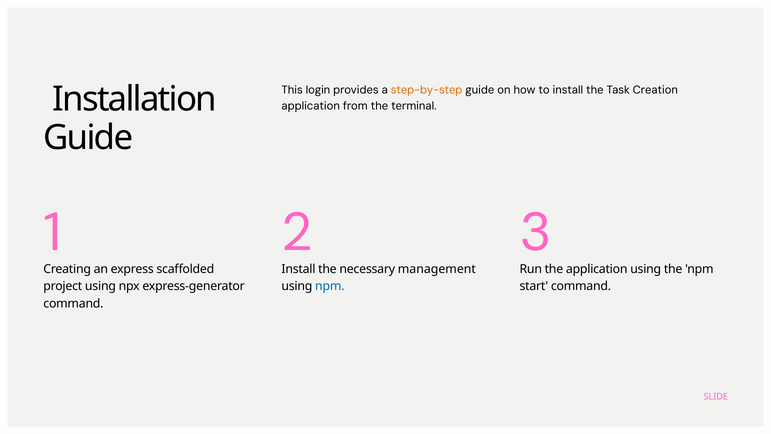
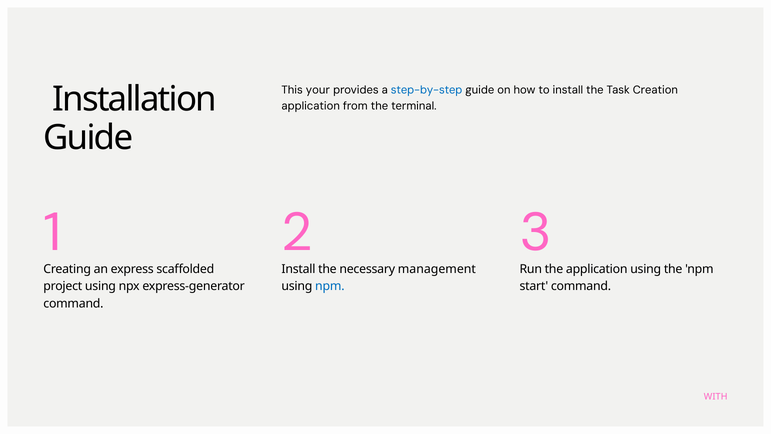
login: login -> your (318, 90)
step-by-step colour: orange -> blue (427, 90)
SLIDE: SLIDE -> WITH (716, 396)
